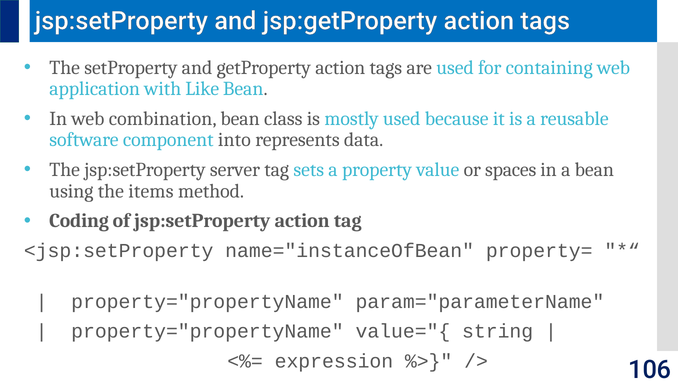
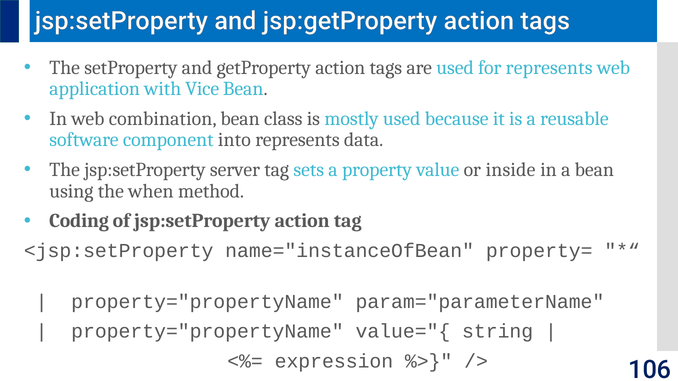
for containing: containing -> represents (549, 68)
Like: Like -> Vice (202, 89)
spaces: spaces -> inside (510, 170)
items: items -> when (151, 191)
